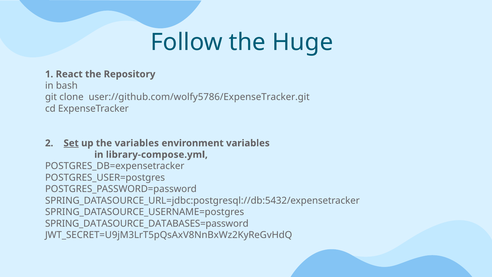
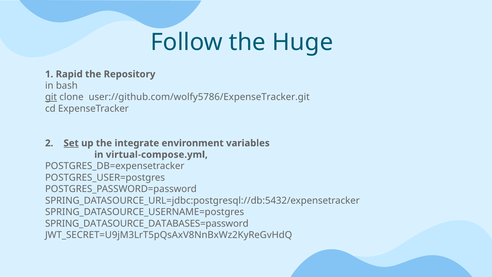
React: React -> Rapid (69, 74)
git underline: none -> present (51, 97)
the variables: variables -> integrate (137, 143)
library-compose.yml: library-compose.yml -> virtual-compose.yml (157, 155)
